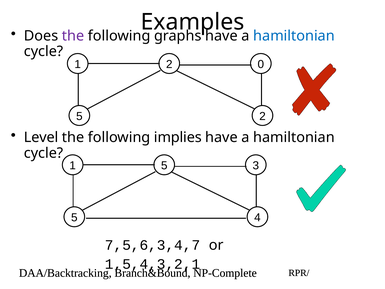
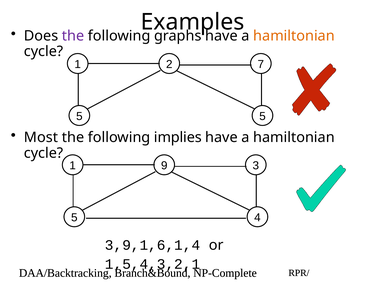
hamiltonian colour: blue -> orange (294, 36)
0: 0 -> 7 (261, 64)
5 2: 2 -> 5 (262, 116)
Level: Level -> Most (41, 137)
1 5: 5 -> 9 (164, 165)
7,5,6,3,4,7: 7,5,6,3,4,7 -> 3,9,1,6,1,4 (153, 245)
